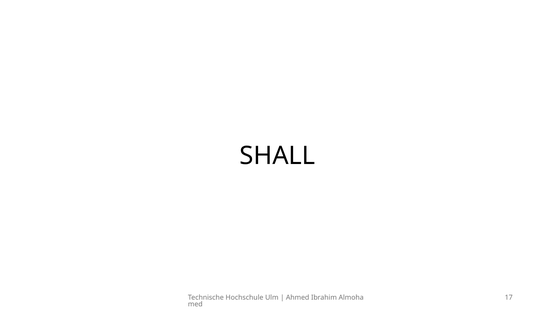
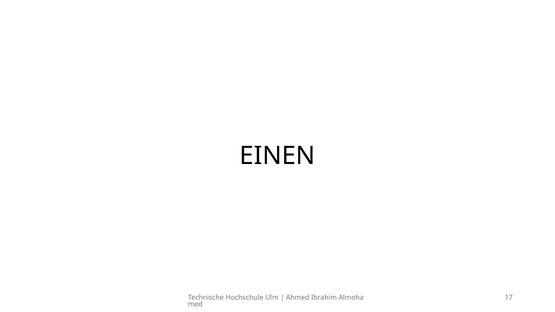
SHALL: SHALL -> EINEN (277, 156)
